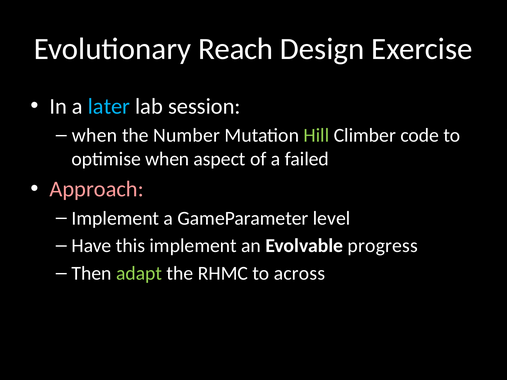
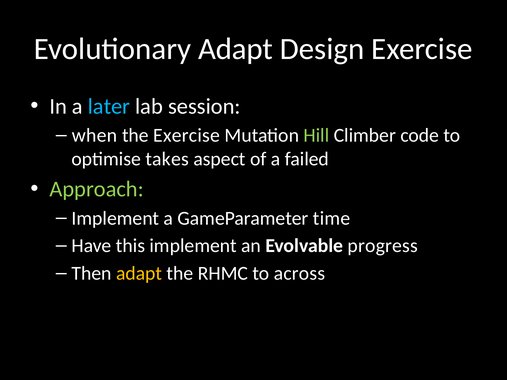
Evolutionary Reach: Reach -> Adapt (236, 49)
the Number: Number -> Exercise (187, 135)
optimise when: when -> takes (167, 159)
Approach colour: pink -> light green (97, 189)
level: level -> time (332, 218)
adapt colour: light green -> yellow (139, 274)
